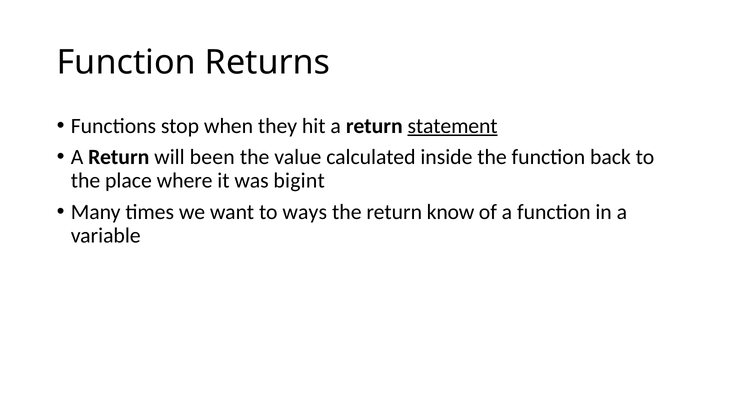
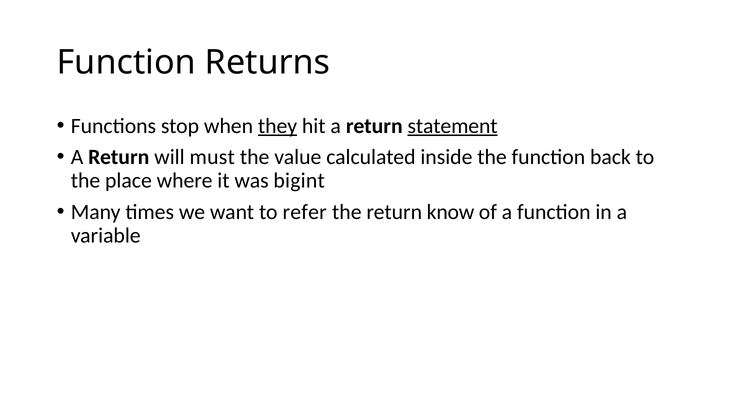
they underline: none -> present (278, 126)
been: been -> must (212, 157)
ways: ways -> refer (305, 212)
